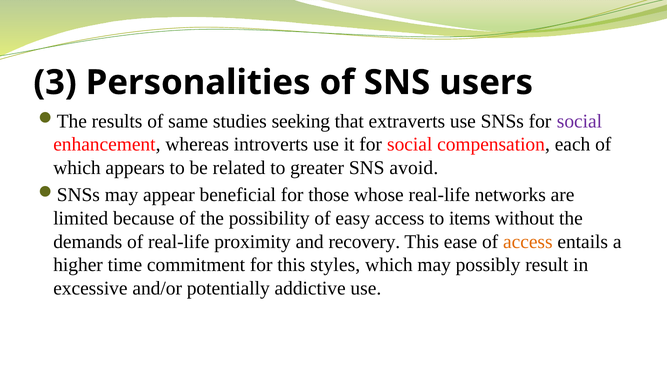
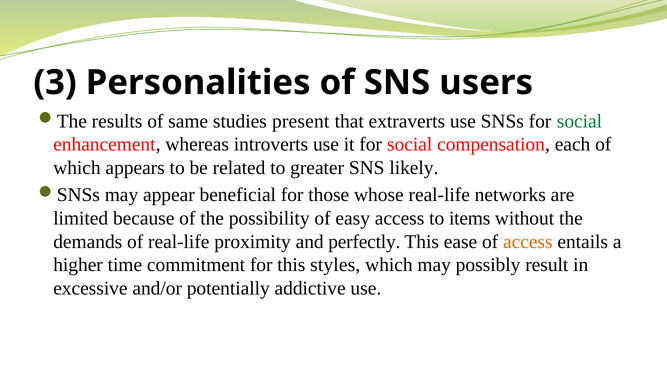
seeking: seeking -> present (301, 121)
social colour: purple -> green (579, 121)
avoid: avoid -> likely (414, 168)
recovery: recovery -> perfectly (364, 242)
